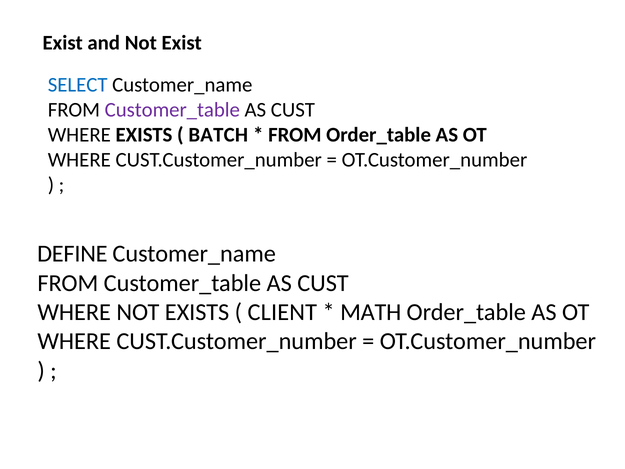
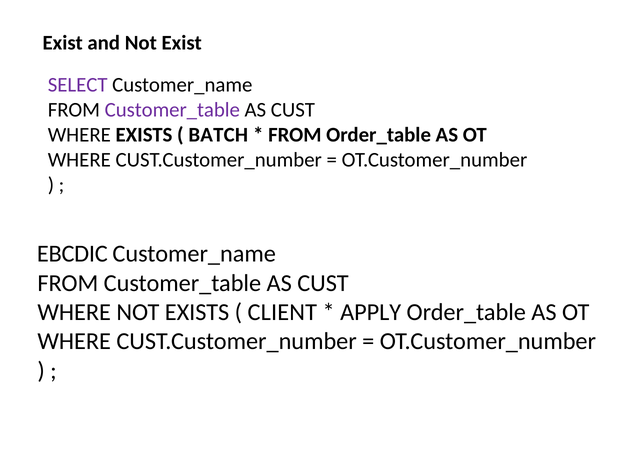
SELECT colour: blue -> purple (78, 85)
DEFINE: DEFINE -> EBCDIC (72, 254)
MATH: MATH -> APPLY (371, 312)
